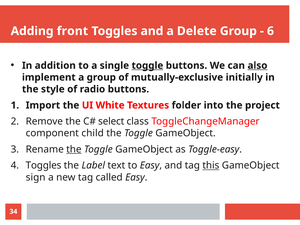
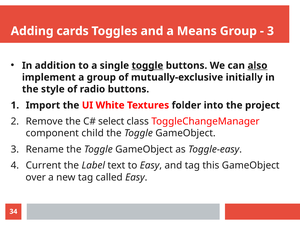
front: front -> cards (73, 31)
Delete: Delete -> Means (197, 31)
6: 6 -> 3 (270, 31)
the underline: present -> none (74, 149)
Toggles: Toggles -> Current (43, 165)
this underline: present -> none (211, 165)
sign: sign -> over (36, 177)
